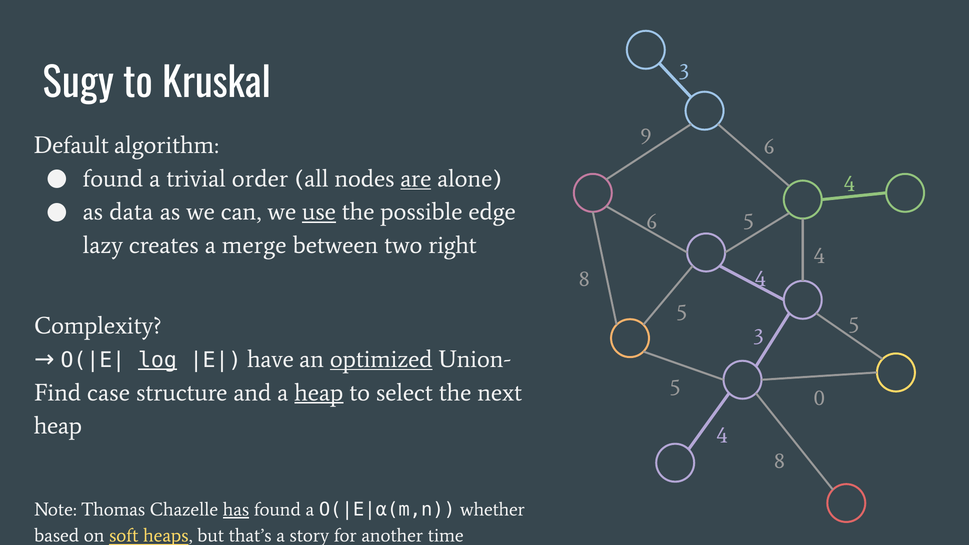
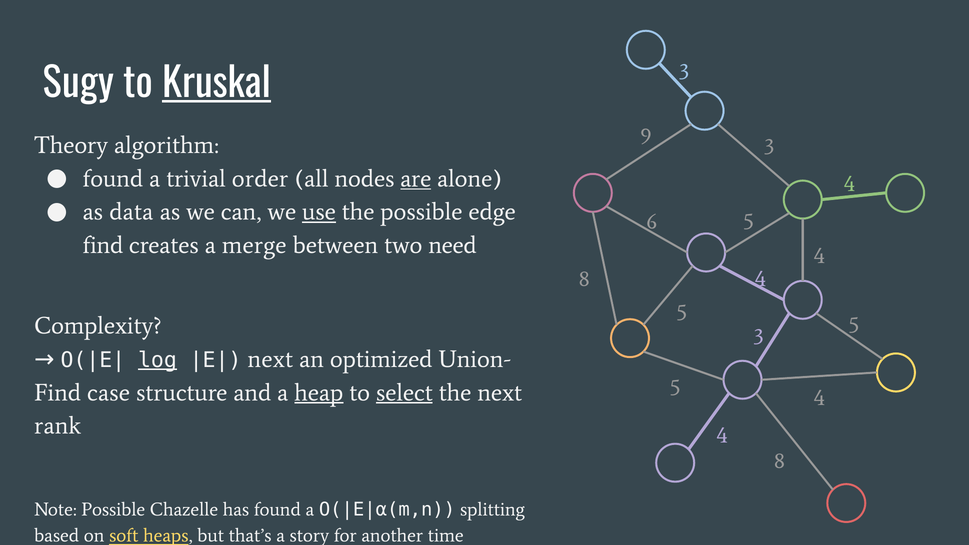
Kruskal underline: none -> present (217, 84)
9 6: 6 -> 3 (769, 147)
Default: Default -> Theory (71, 145)
lazy: lazy -> find (103, 245)
right: right -> need (453, 245)
have: have -> next (270, 359)
optimized underline: present -> none (381, 359)
0: 0 -> 4 (819, 398)
select underline: none -> present (404, 393)
heap: heap -> rank (58, 426)
Note Thomas: Thomas -> Possible (113, 510)
has underline: present -> none (236, 510)
whether: whether -> splitting (492, 510)
